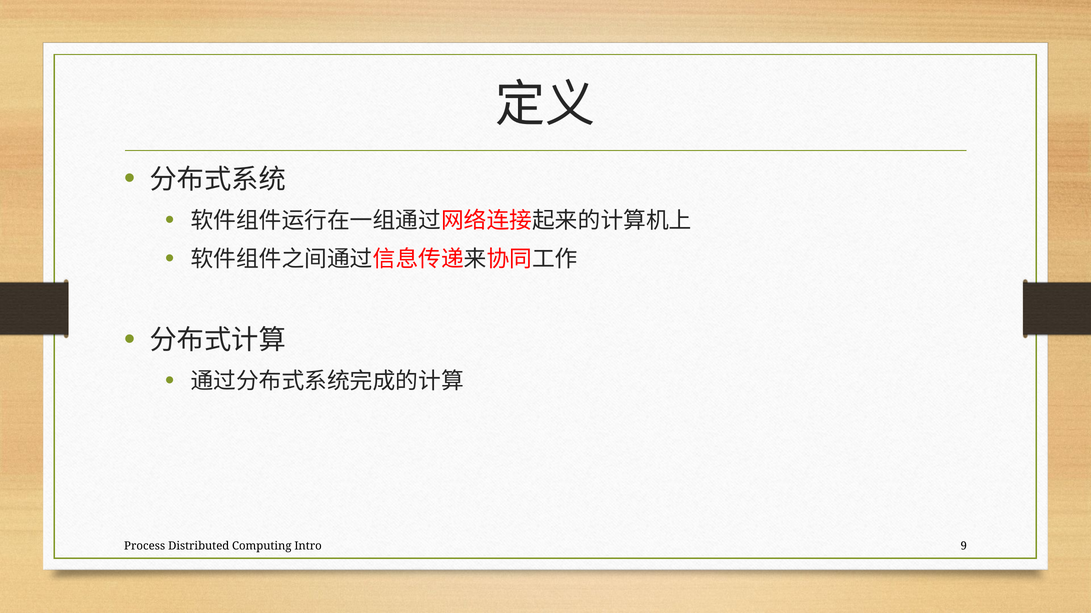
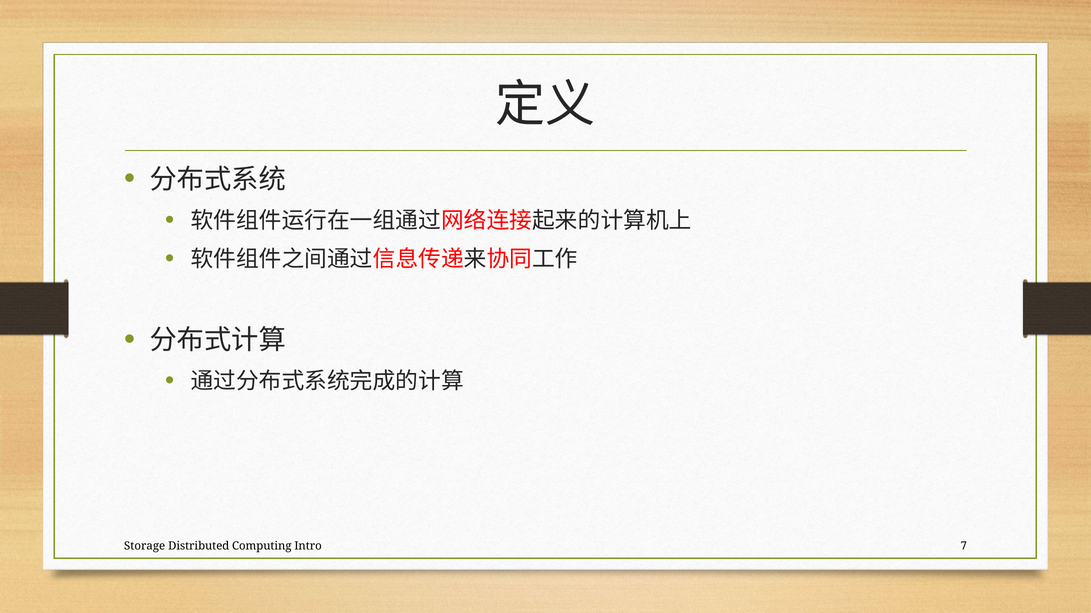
Process: Process -> Storage (145, 547)
9: 9 -> 7 (964, 547)
